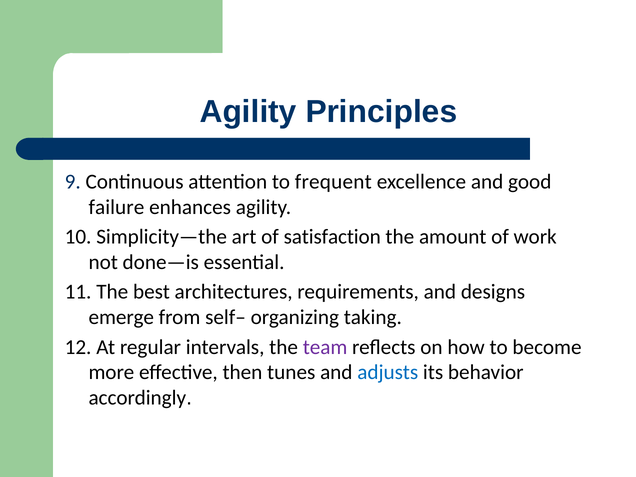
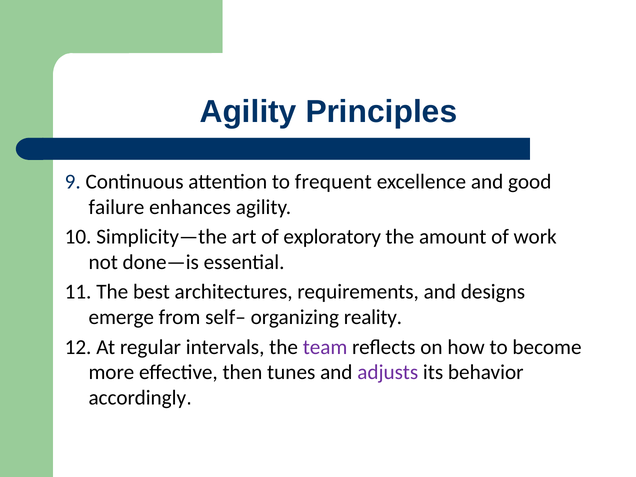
satisfaction: satisfaction -> exploratory (332, 237)
taking: taking -> reality (373, 317)
adjusts colour: blue -> purple (388, 372)
